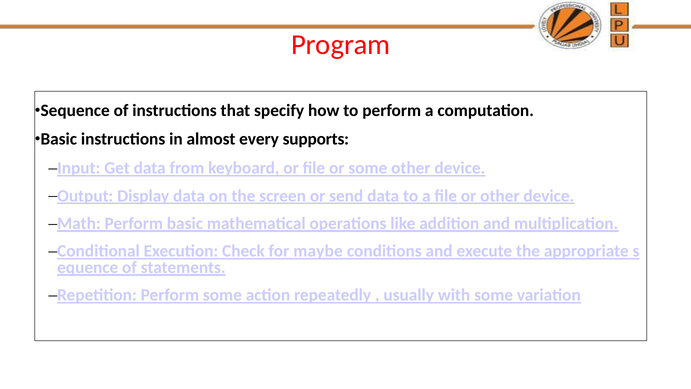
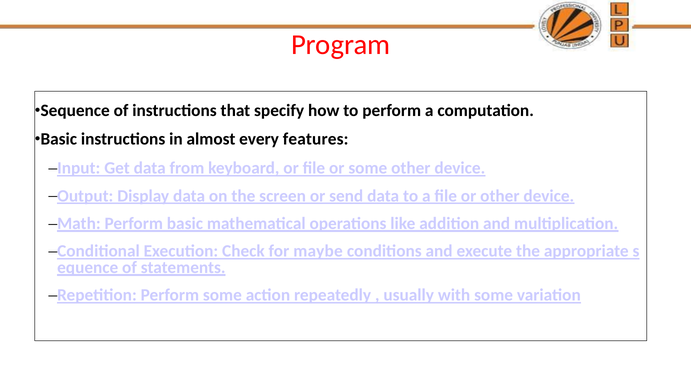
supports: supports -> features (316, 139)
